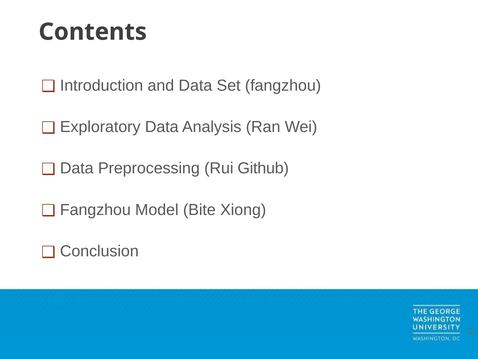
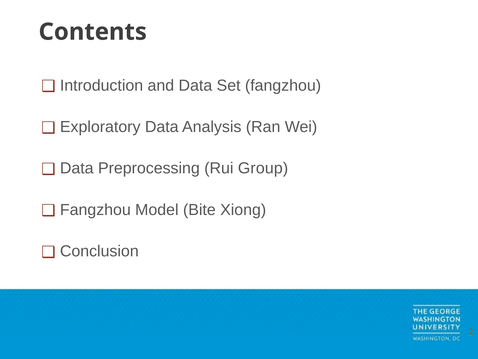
Github: Github -> Group (263, 168)
